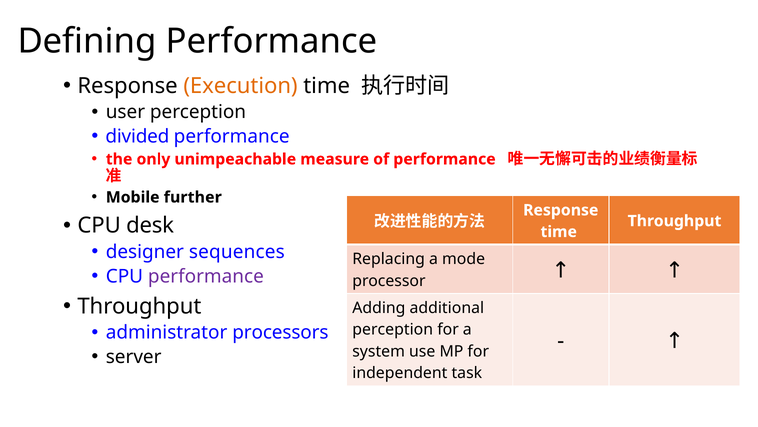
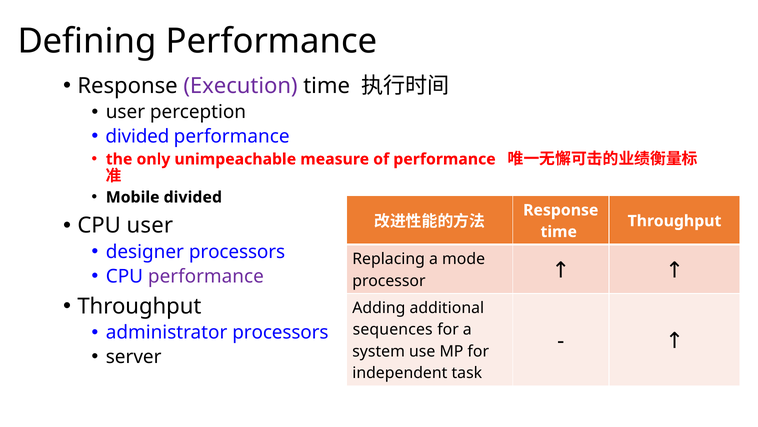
Execution colour: orange -> purple (241, 86)
Mobile further: further -> divided (193, 197)
CPU desk: desk -> user (150, 225)
designer sequences: sequences -> processors (237, 251)
perception: perception -> sequences (393, 329)
